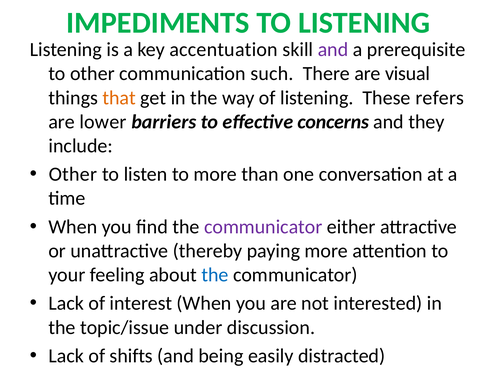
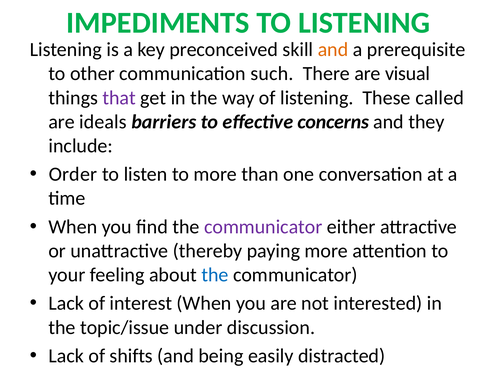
accentuation: accentuation -> preconceived (224, 50)
and colour: purple -> orange (333, 50)
that colour: orange -> purple (119, 98)
refers: refers -> called (440, 98)
lower: lower -> ideals (103, 122)
Other: Other -> Order (73, 174)
